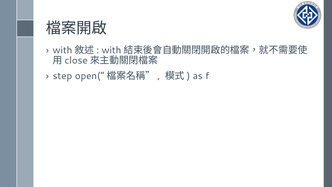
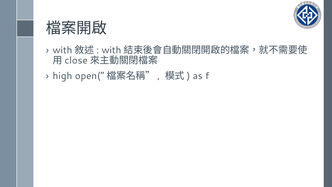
step: step -> high (62, 76)
